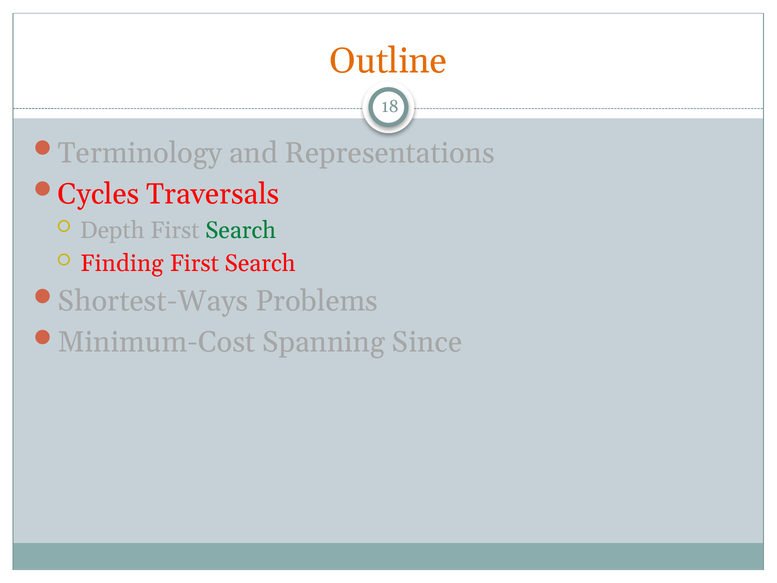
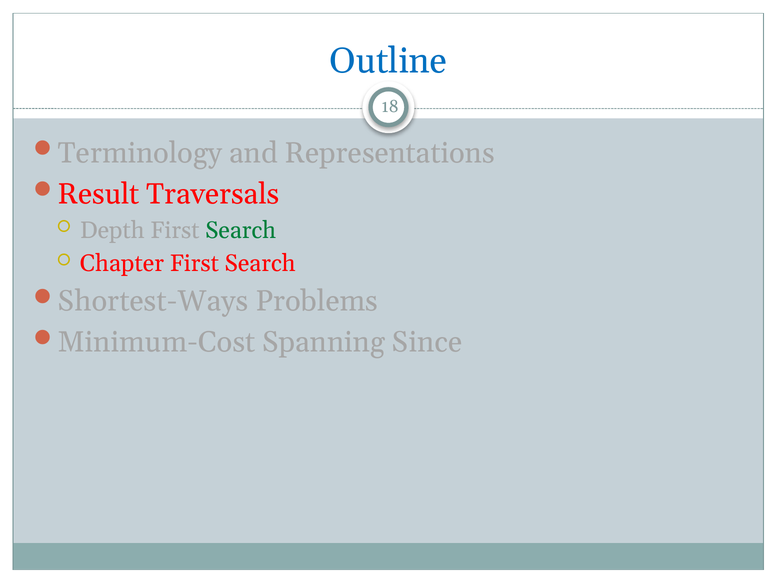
Outline colour: orange -> blue (388, 61)
Cycles: Cycles -> Result (99, 194)
Finding: Finding -> Chapter (122, 263)
